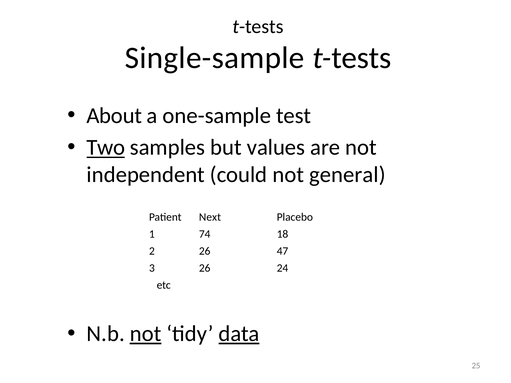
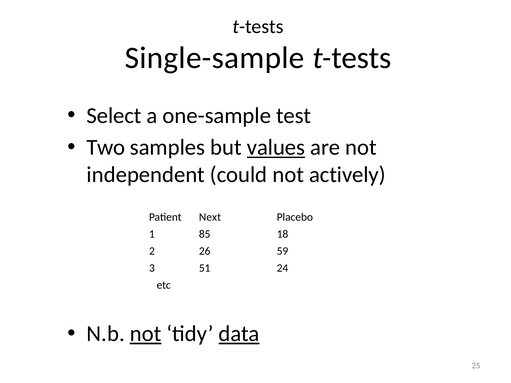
About: About -> Select (114, 116)
Two underline: present -> none (106, 148)
values underline: none -> present (276, 148)
general: general -> actively (347, 175)
74: 74 -> 85 (205, 234)
47: 47 -> 59 (282, 251)
3 26: 26 -> 51 (205, 268)
